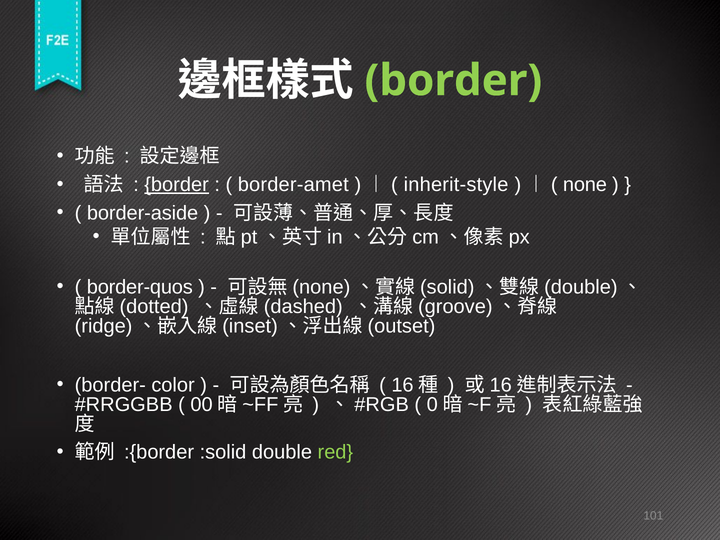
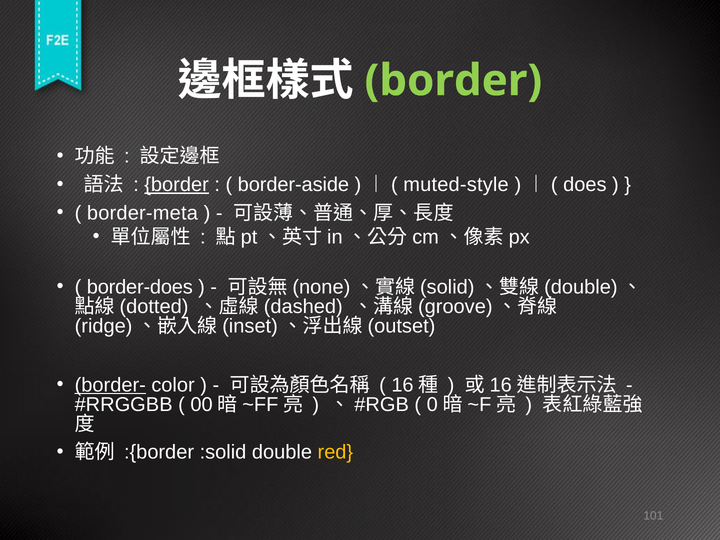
border-amet: border-amet -> border-aside (293, 185)
inherit-style: inherit-style -> muted-style (456, 185)
none: none -> does (585, 185)
border-aside: border-aside -> border-meta (142, 213)
border-quos: border-quos -> border-does (140, 287)
border- underline: none -> present (110, 385)
red colour: light green -> yellow (335, 452)
